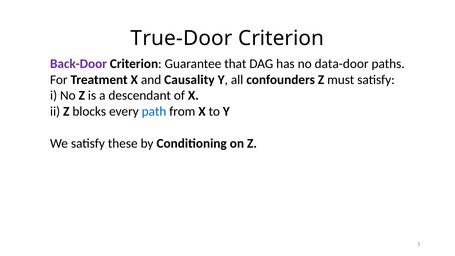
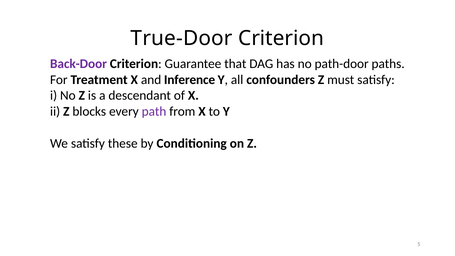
data-door: data-door -> path-door (342, 64)
Causality: Causality -> Inference (190, 80)
path colour: blue -> purple (154, 111)
